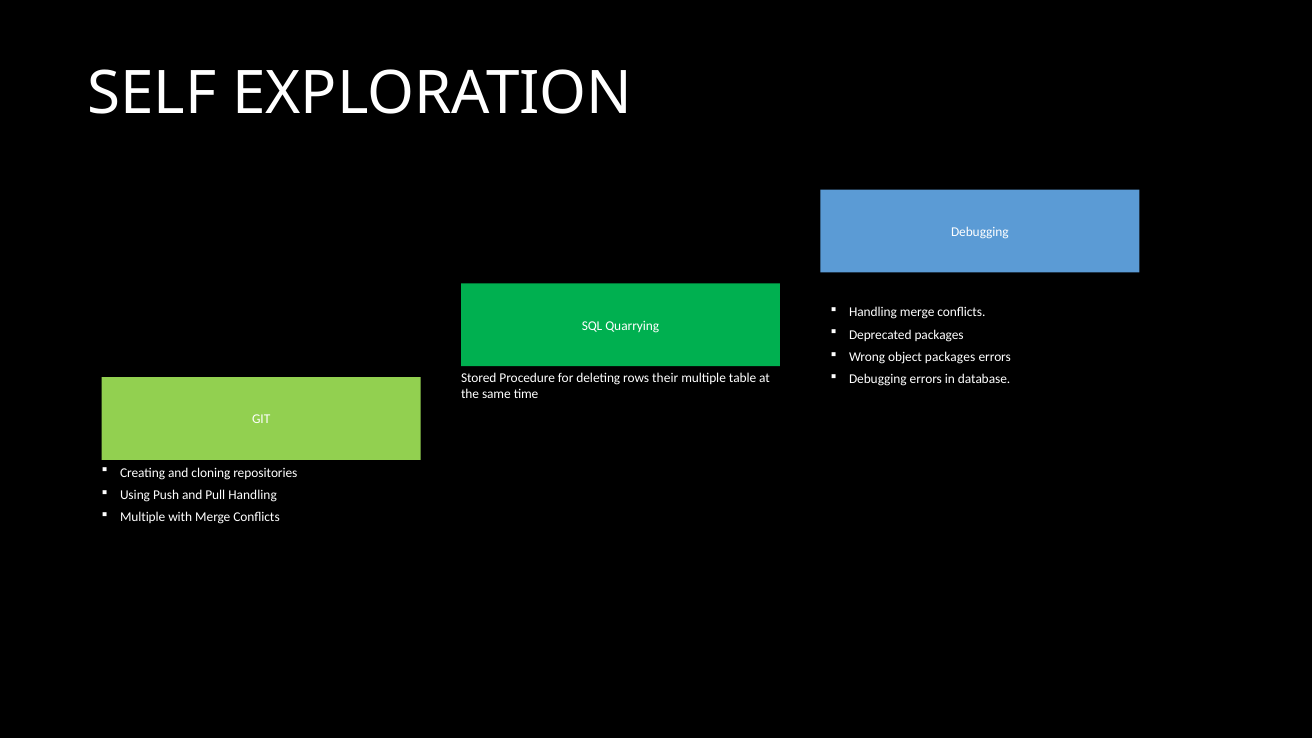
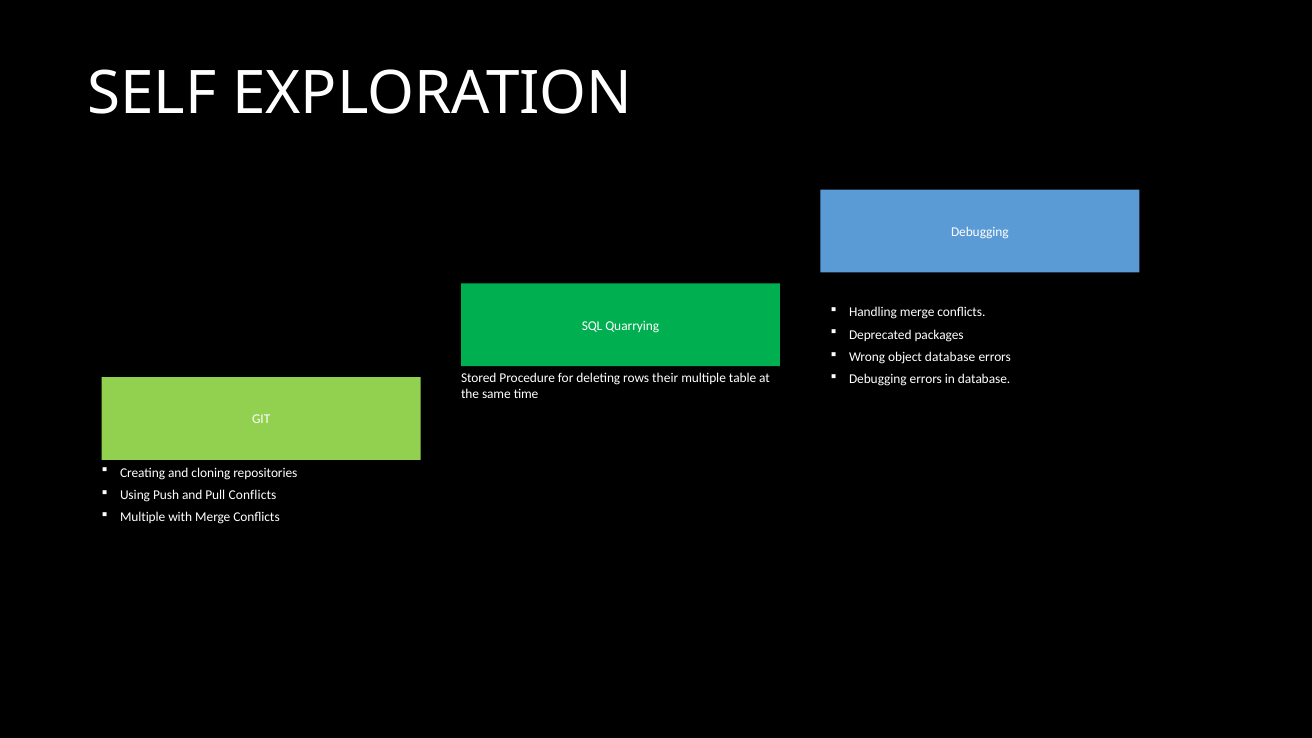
object packages: packages -> database (950, 357)
Pull Handling: Handling -> Conflicts (253, 495)
